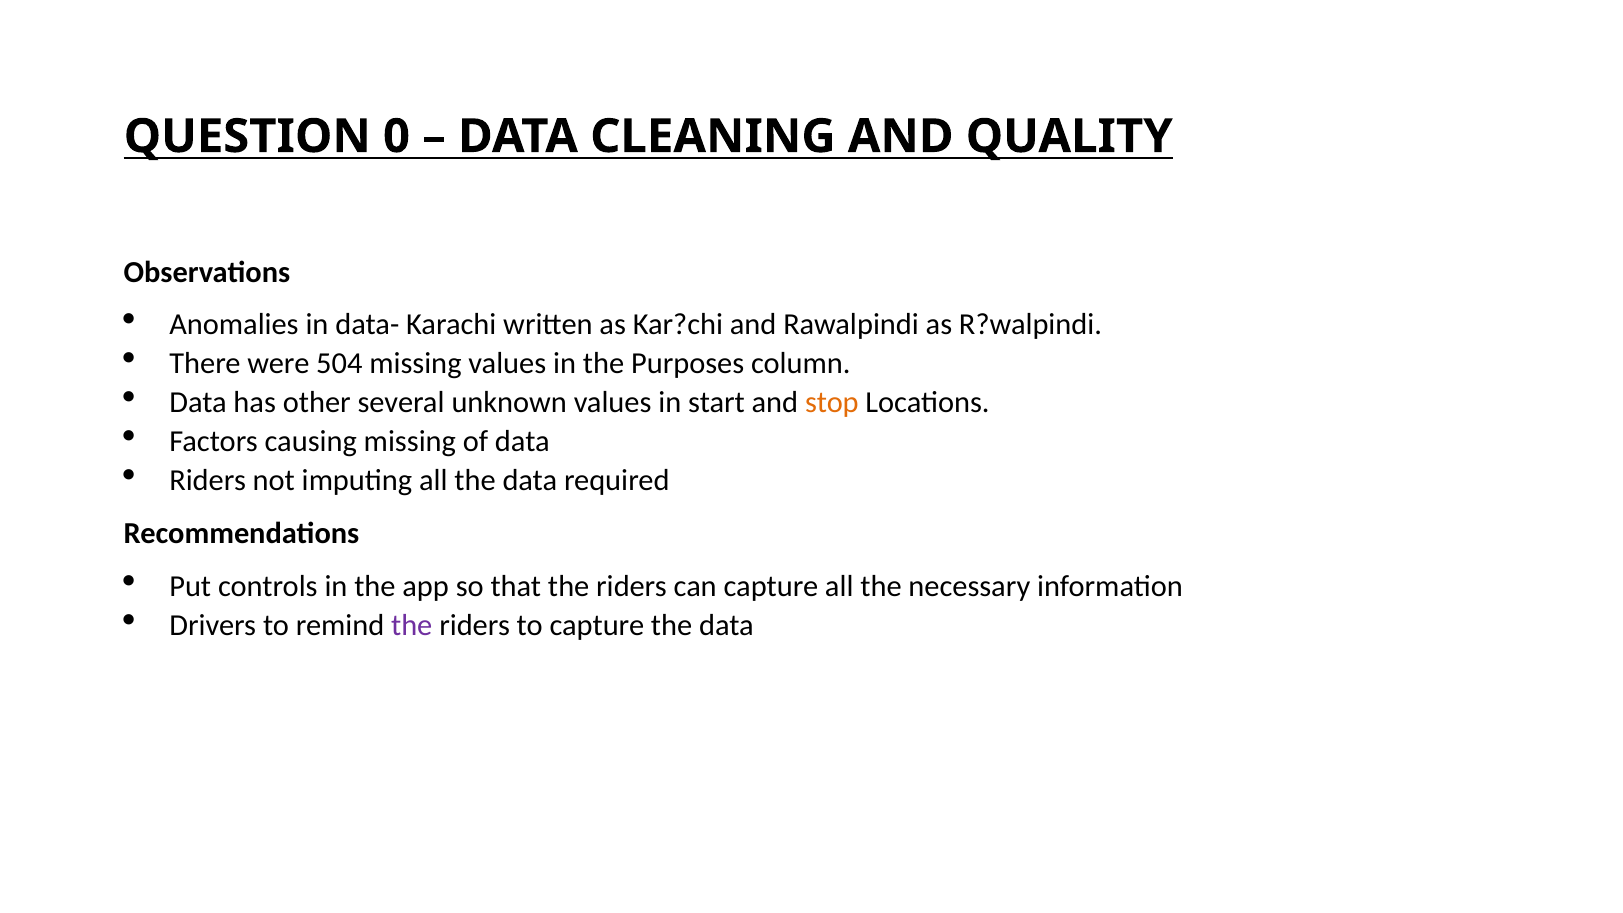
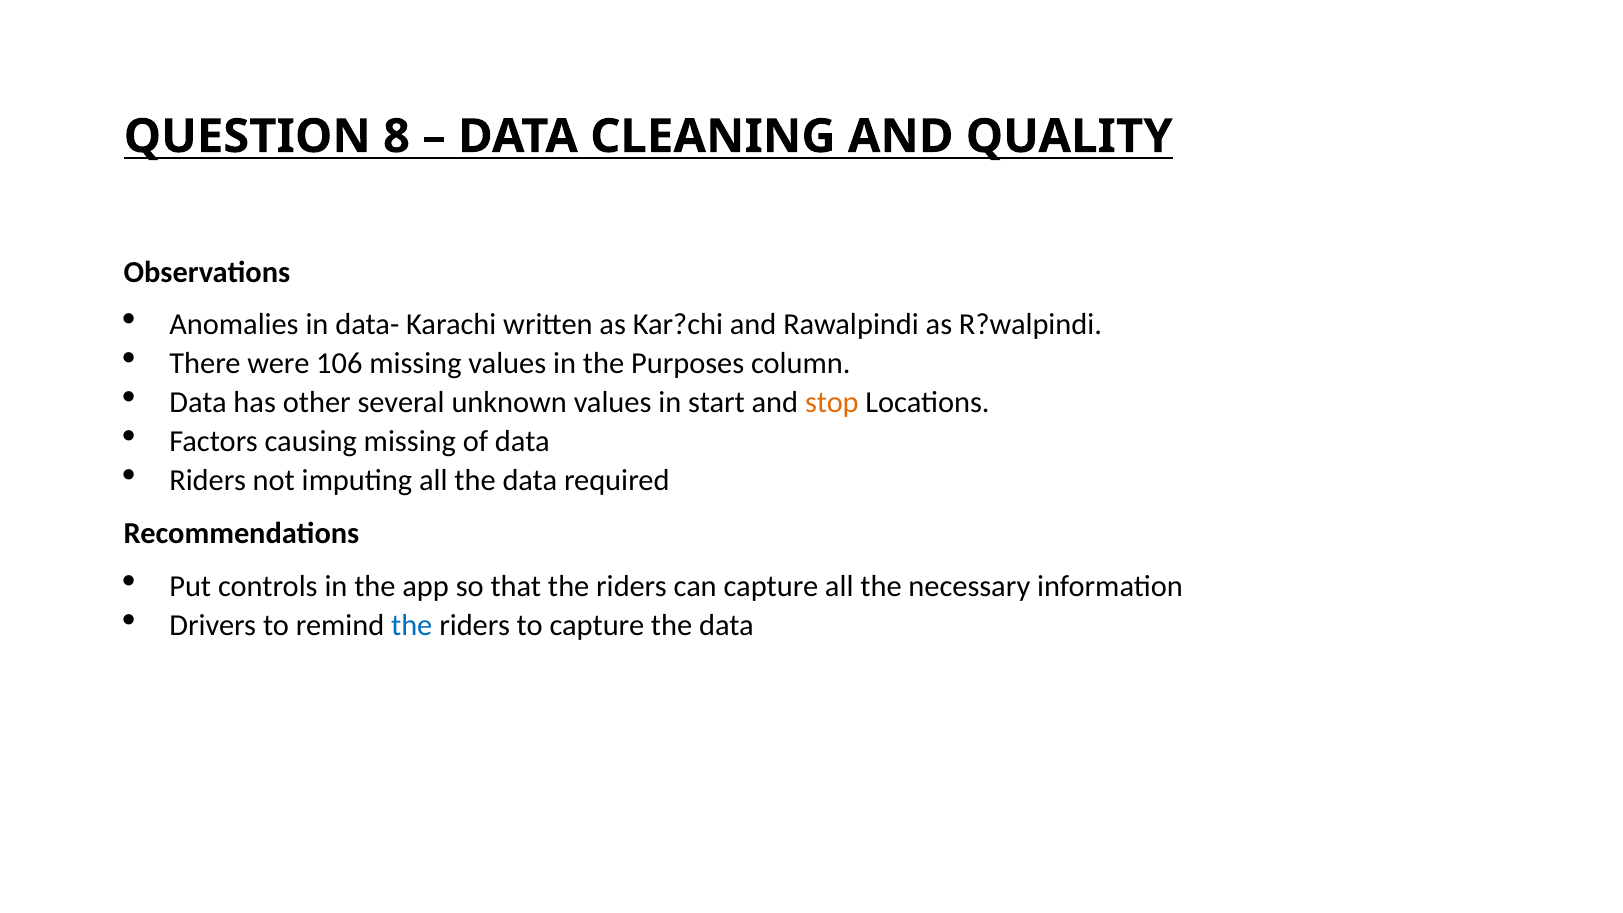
0: 0 -> 8 (397, 136)
504: 504 -> 106 (339, 364)
the colour: purple -> blue (412, 625)
